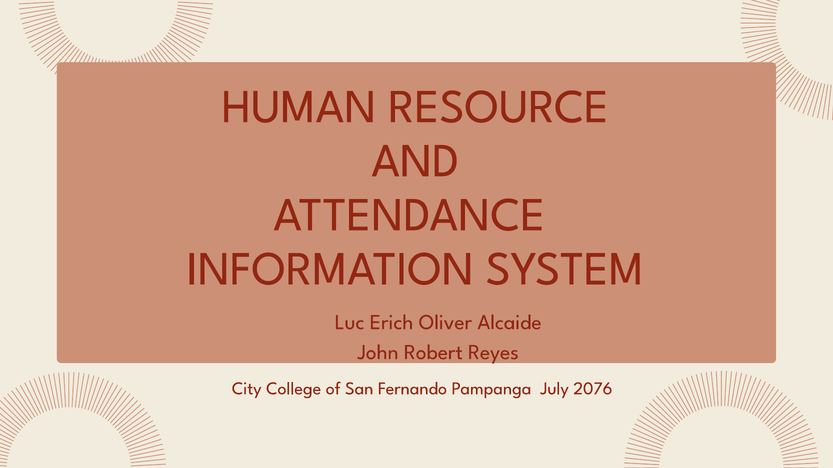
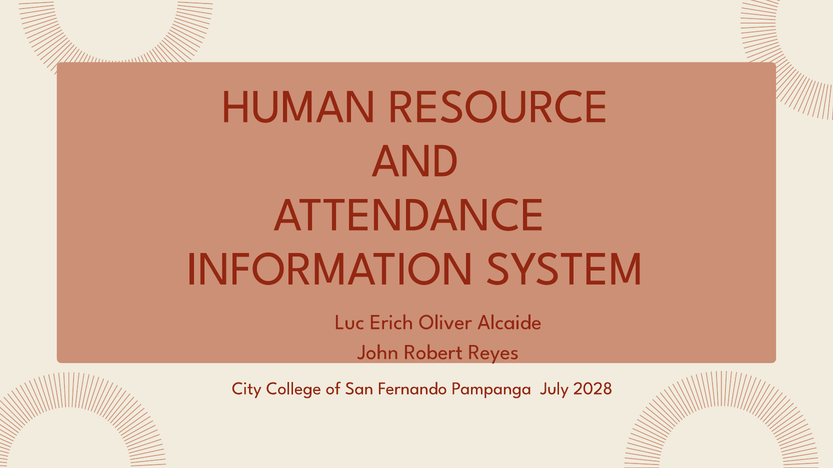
2076: 2076 -> 2028 (593, 389)
